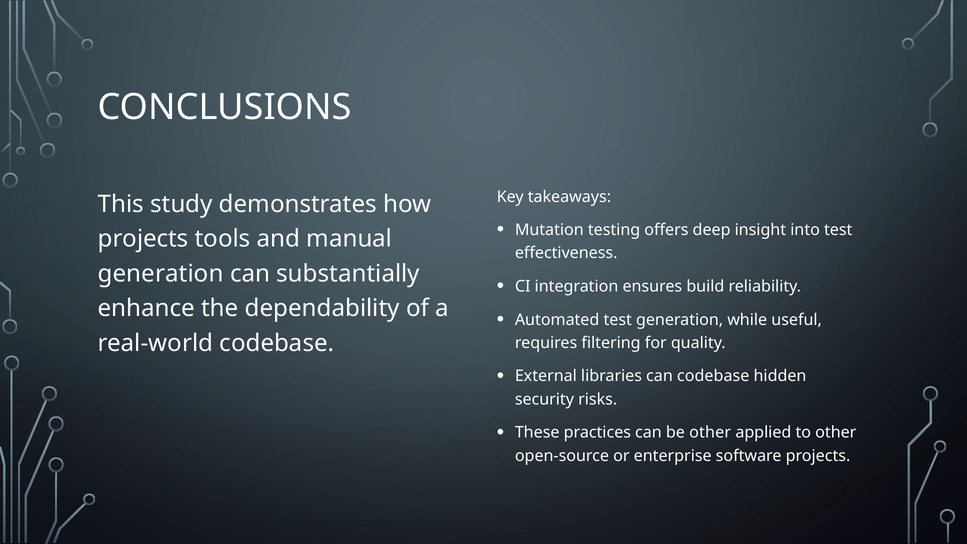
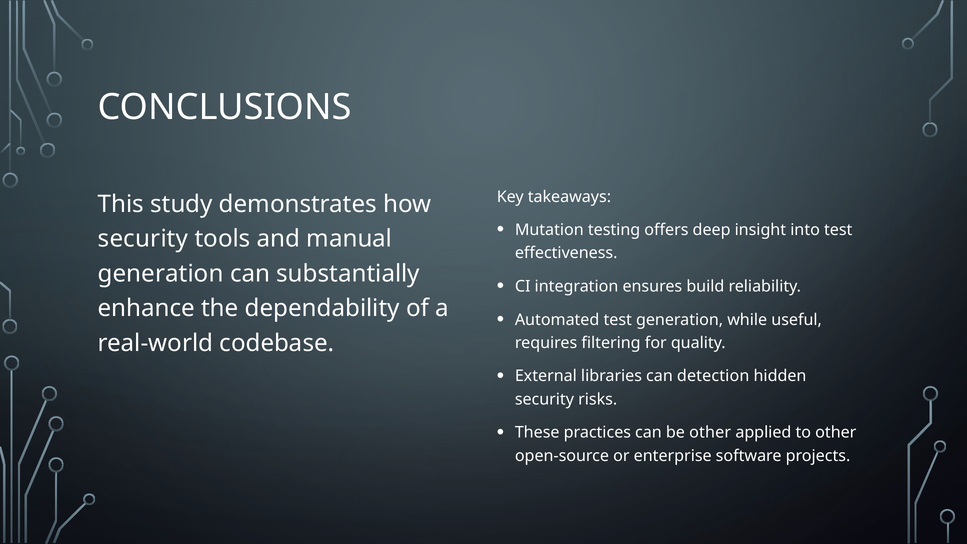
projects: projects -> security (143, 239)
can codebase: codebase -> detection (713, 376)
